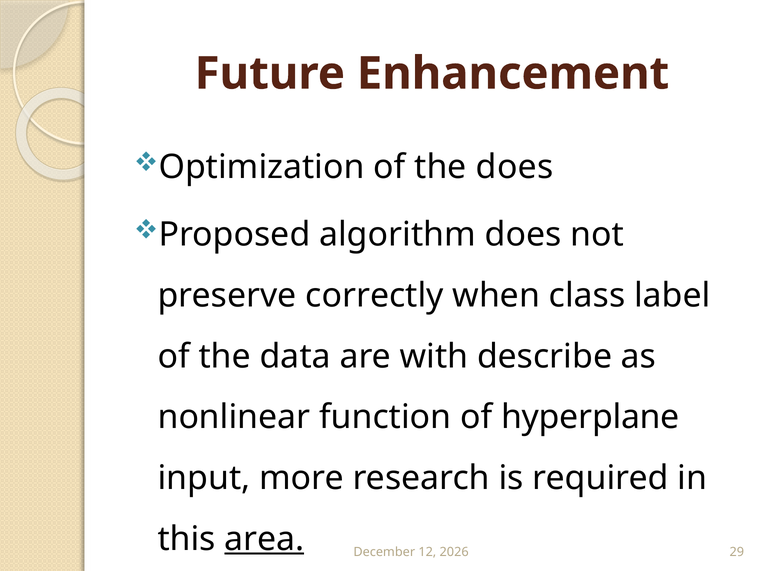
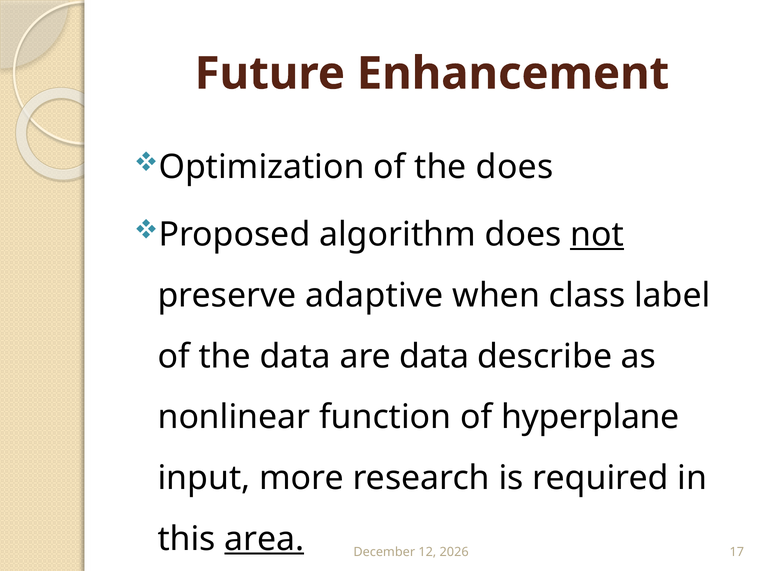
not underline: none -> present (597, 235)
correctly: correctly -> adaptive (374, 296)
are with: with -> data (434, 357)
29: 29 -> 17 (737, 553)
